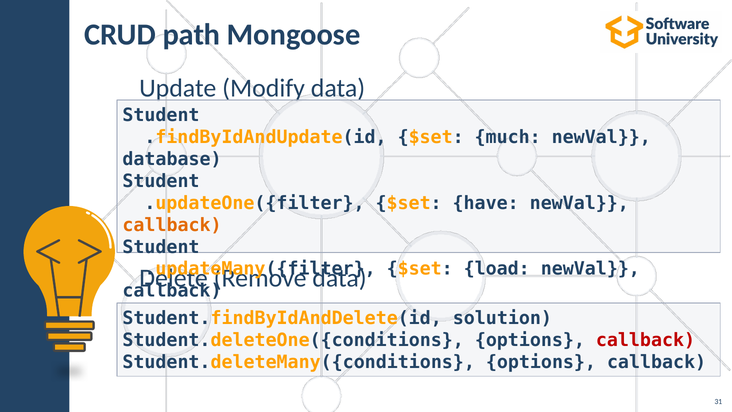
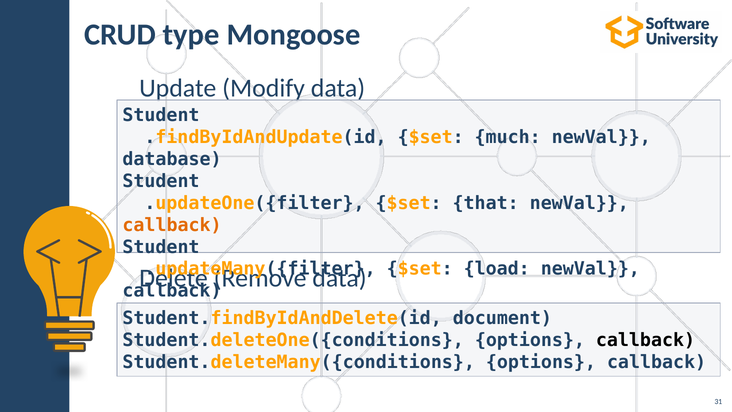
path: path -> type (191, 35)
have: have -> that (486, 203)
solution: solution -> document (502, 318)
callback colour: red -> black (646, 340)
